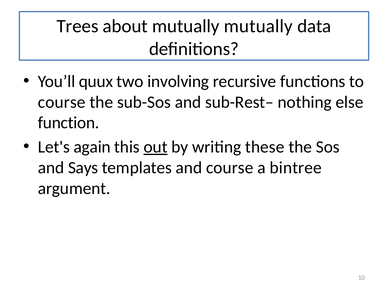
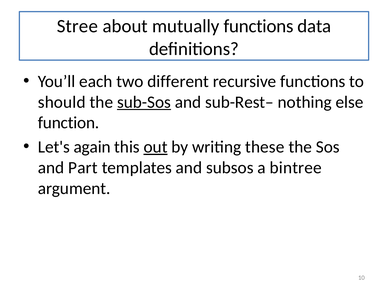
Trees: Trees -> Stree (77, 26)
mutually mutually: mutually -> functions (258, 26)
quux: quux -> each (96, 81)
involving: involving -> different (178, 81)
course: course -> should (62, 102)
sub-Sos underline: none -> present (144, 102)
Says: Says -> Part (83, 168)
and course: course -> subsos (230, 168)
